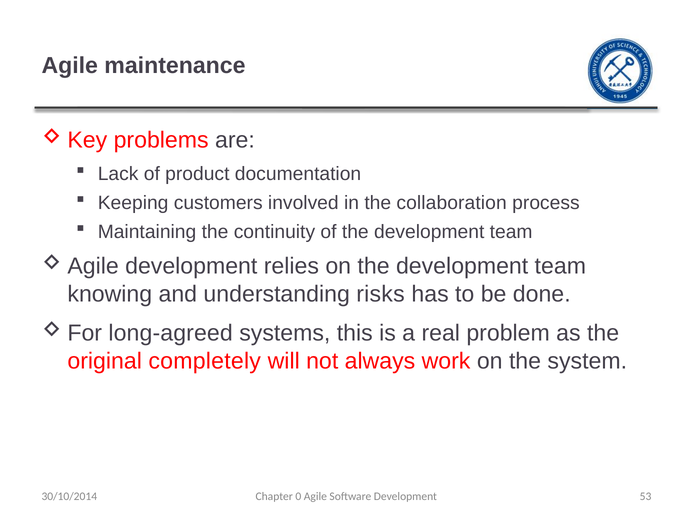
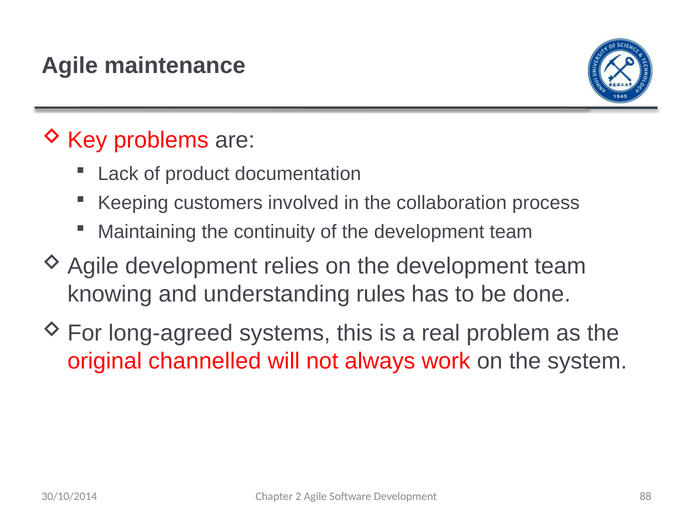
risks: risks -> rules (381, 294)
completely: completely -> channelled (205, 361)
0: 0 -> 2 (298, 496)
53: 53 -> 88 (646, 496)
